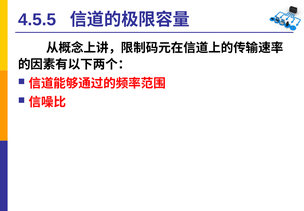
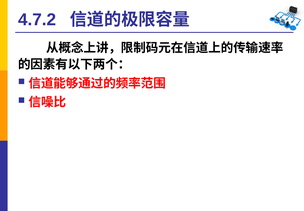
4.5.5: 4.5.5 -> 4.7.2 (37, 20)
